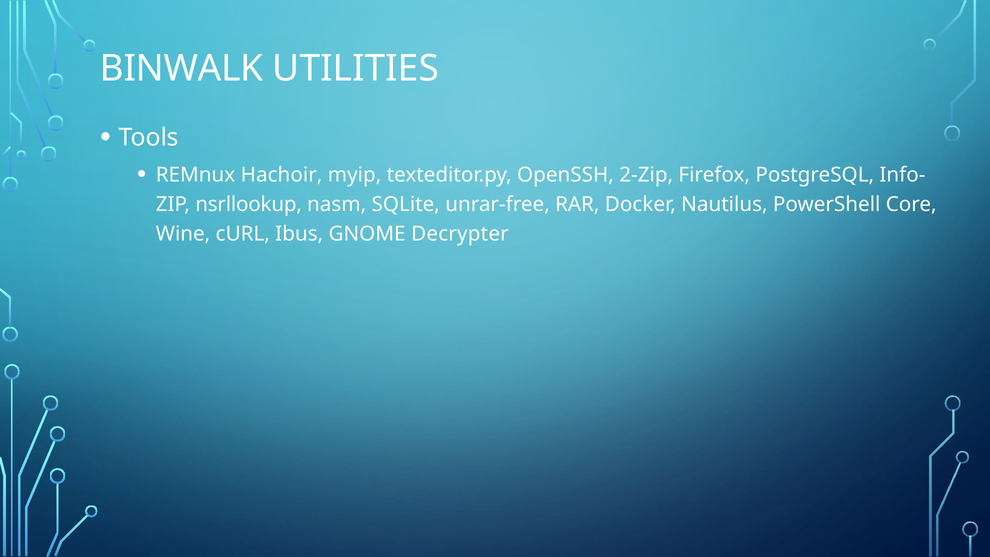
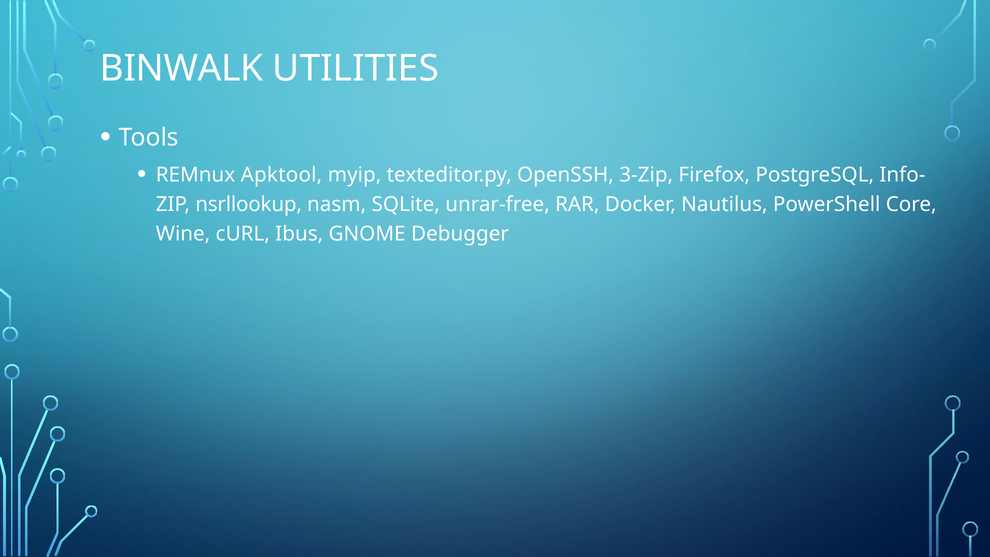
Hachoir: Hachoir -> Apktool (281, 175)
2-Zip: 2-Zip -> 3-Zip (646, 175)
Decrypter: Decrypter -> Debugger (460, 234)
